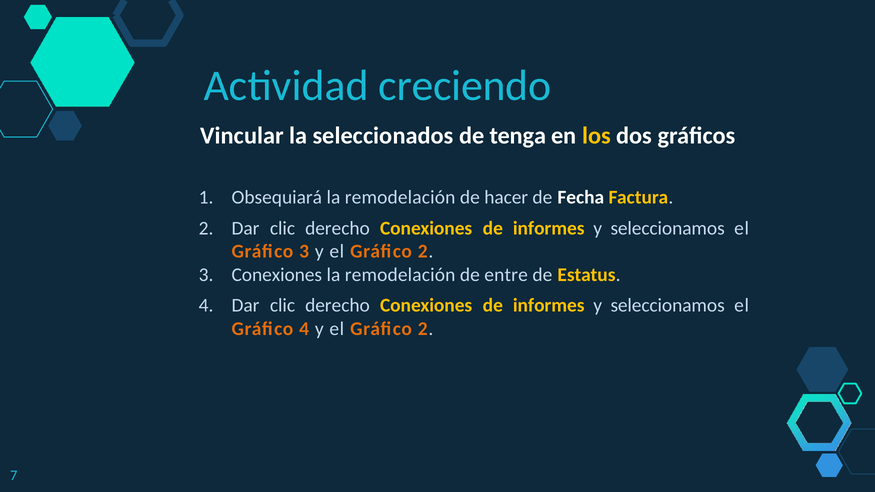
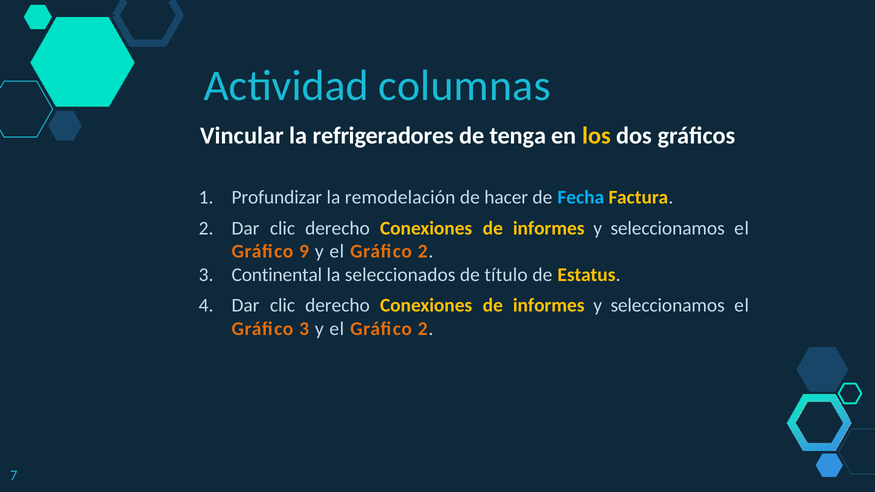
creciendo: creciendo -> columnas (465, 86)
seleccionados: seleccionados -> refrigeradores (383, 136)
Obsequiará: Obsequiará -> Profundizar (277, 198)
Fecha colour: white -> light blue (581, 198)
Gráfico 3: 3 -> 9 (304, 252)
Conexiones: Conexiones -> Continental (277, 275)
remodelación: remodelación -> seleccionados (400, 275)
entre: entre -> título (506, 275)
Gráfico 4: 4 -> 3 (304, 329)
